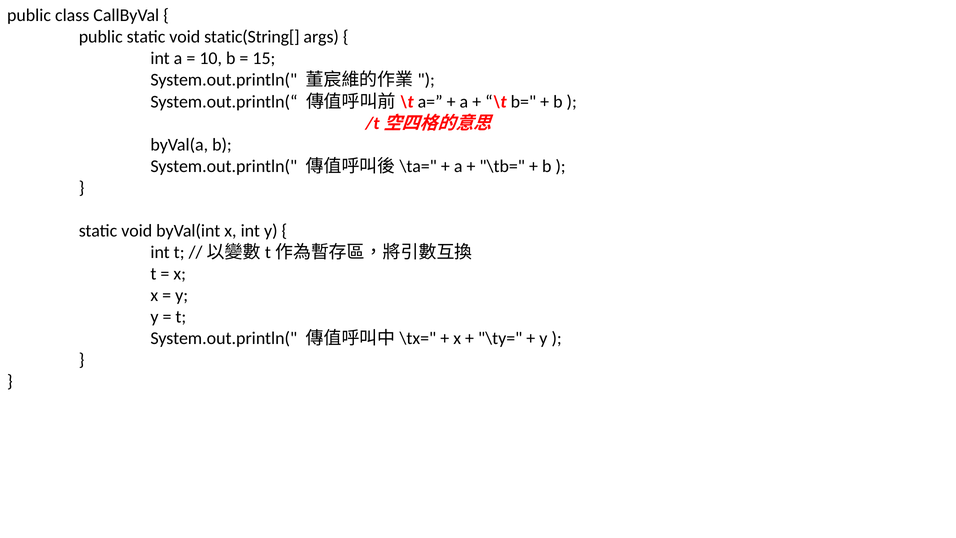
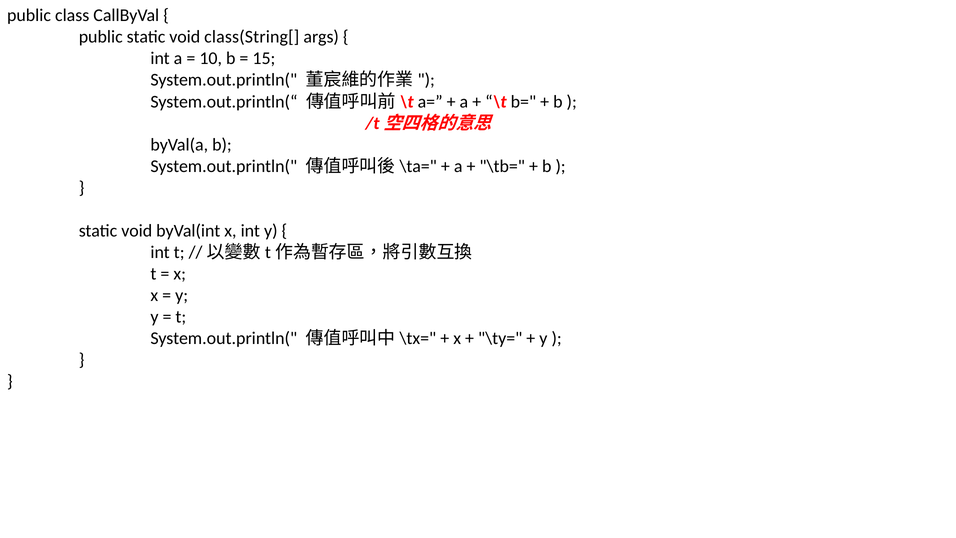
static(String[: static(String[ -> class(String[ (252, 37)
